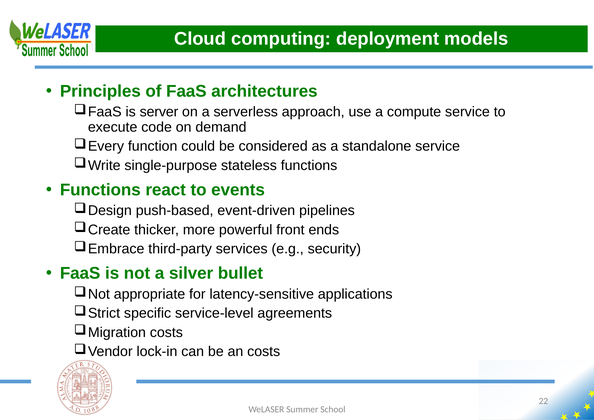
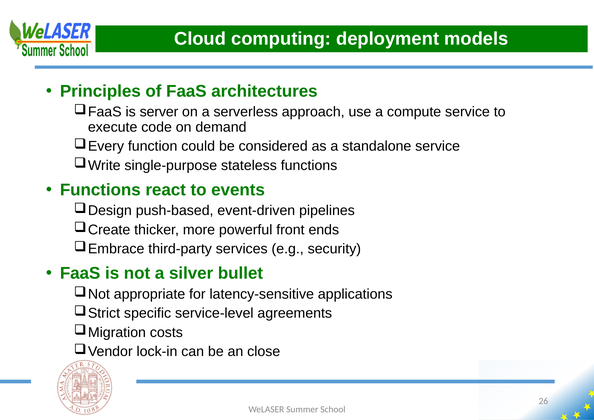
an costs: costs -> close (264, 351)
22: 22 -> 26 (543, 401)
